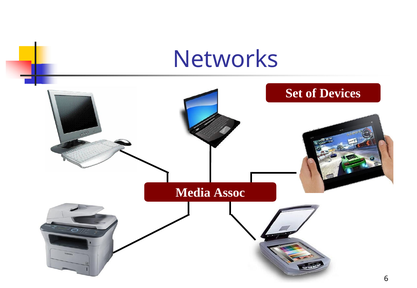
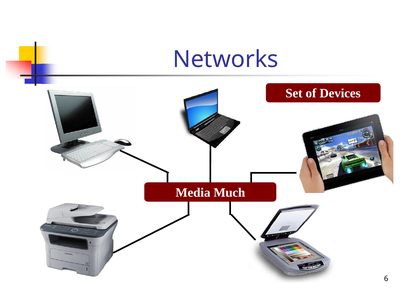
Assoc: Assoc -> Much (229, 193)
